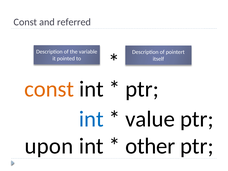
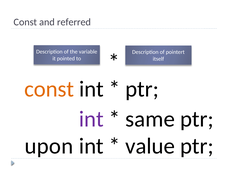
int colour: blue -> purple (91, 119)
value: value -> same (150, 119)
other: other -> value (150, 146)
